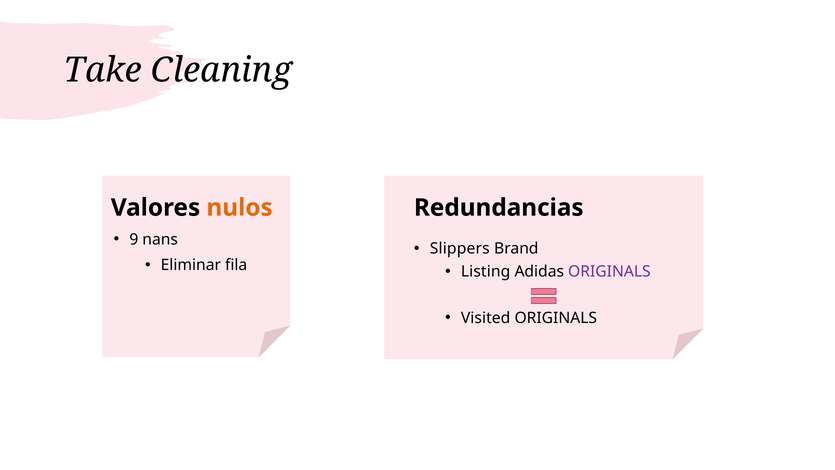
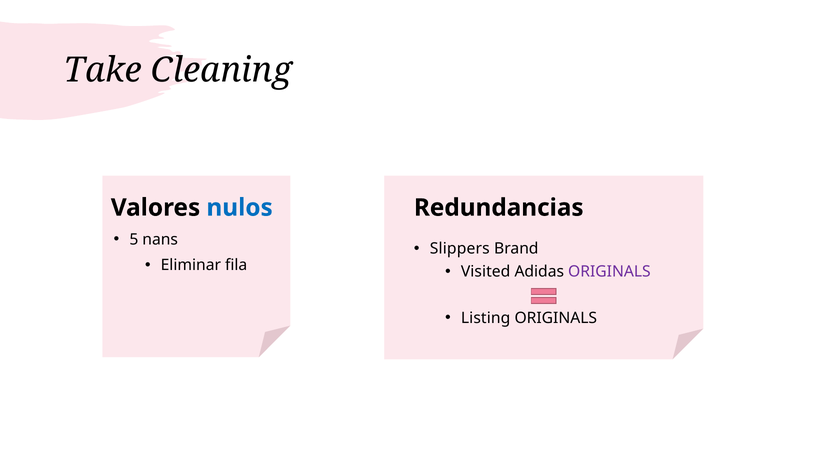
nulos colour: orange -> blue (240, 208)
9: 9 -> 5 (134, 239)
Listing: Listing -> Visited (486, 272)
Visited: Visited -> Listing (486, 318)
